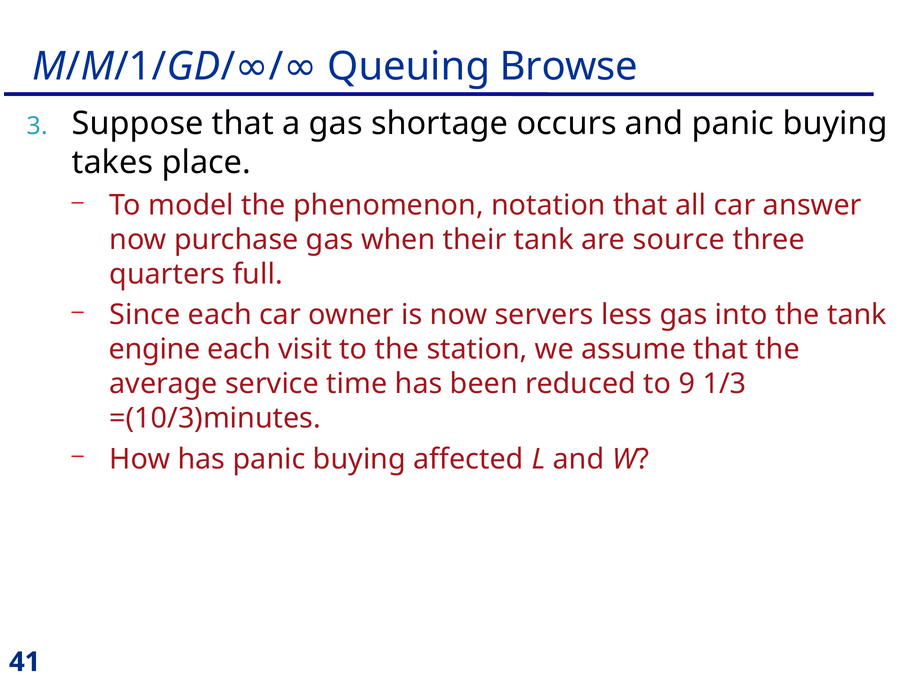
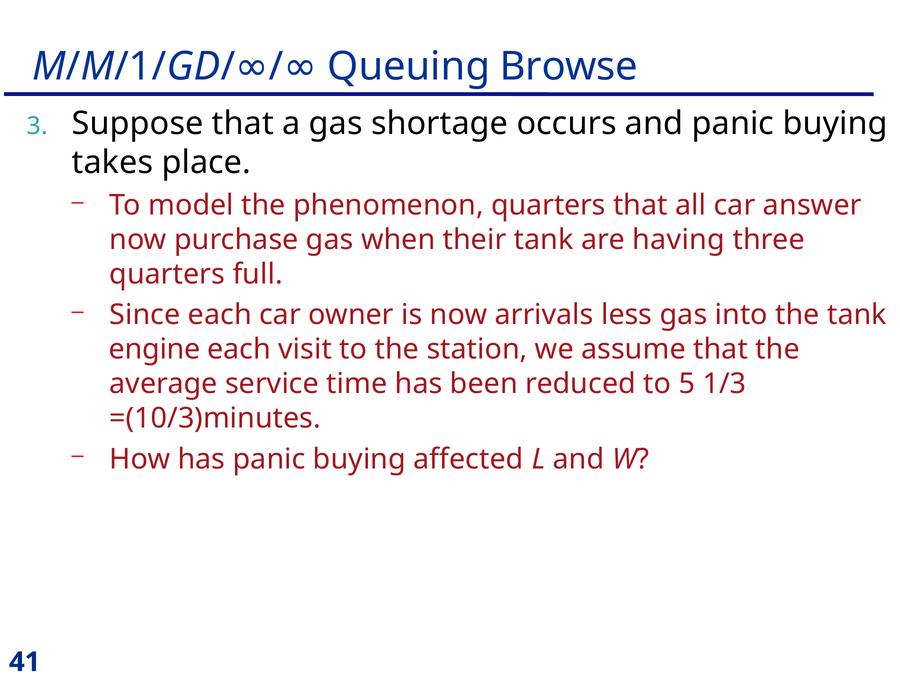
phenomenon notation: notation -> quarters (549, 205)
source: source -> having (679, 240)
servers: servers -> arrivals (544, 315)
9: 9 -> 5 (687, 384)
